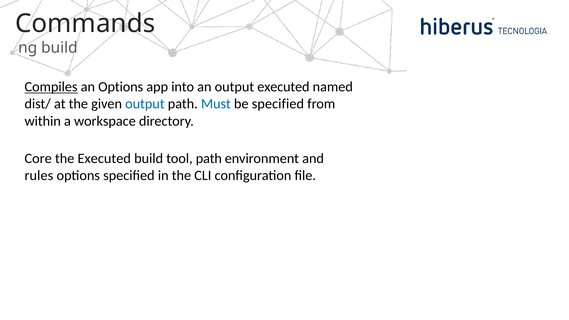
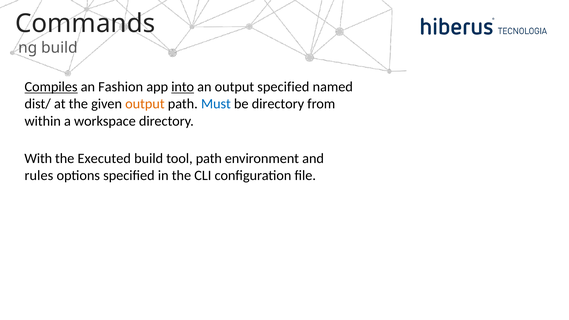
an Options: Options -> Fashion (121, 87)
into underline: none -> present (183, 87)
output executed: executed -> specified (283, 87)
output colour: blue -> orange (145, 104)
be specified: specified -> directory (278, 104)
Core: Core -> With (38, 158)
